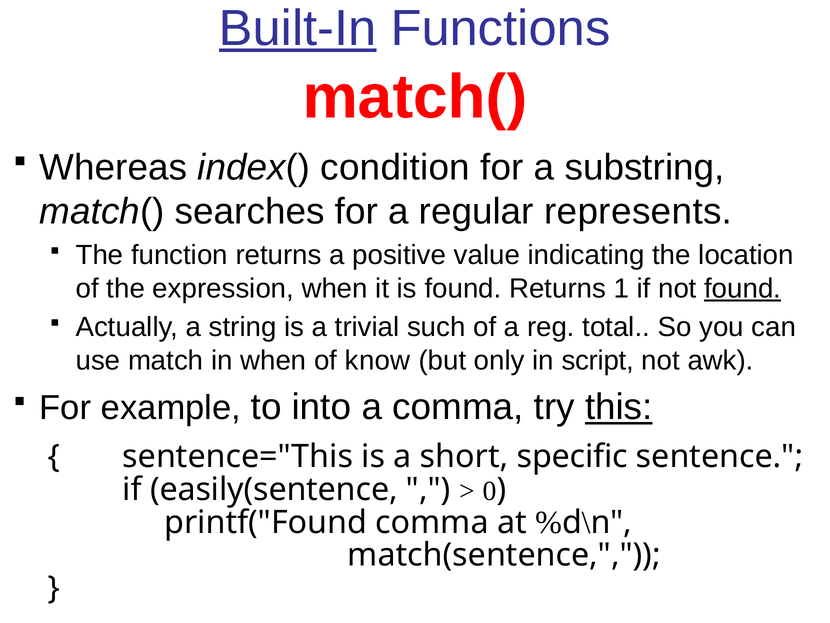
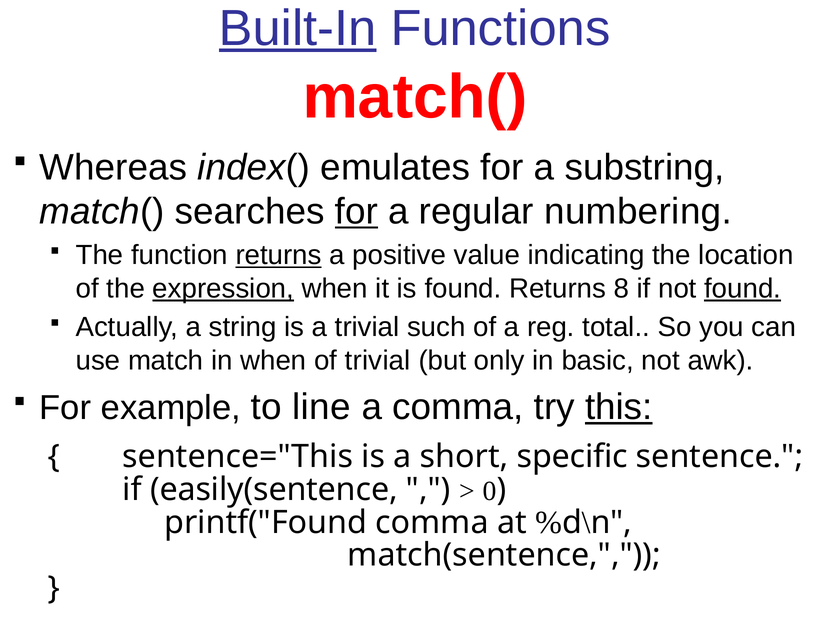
condition: condition -> emulates (395, 167)
for underline: none -> present (356, 211)
represents: represents -> numbering (638, 211)
returns underline: none -> present (279, 255)
expression underline: none -> present (223, 288)
1: 1 -> 8 (621, 288)
of know: know -> trivial (378, 360)
script: script -> basic (598, 360)
into: into -> line (321, 407)
